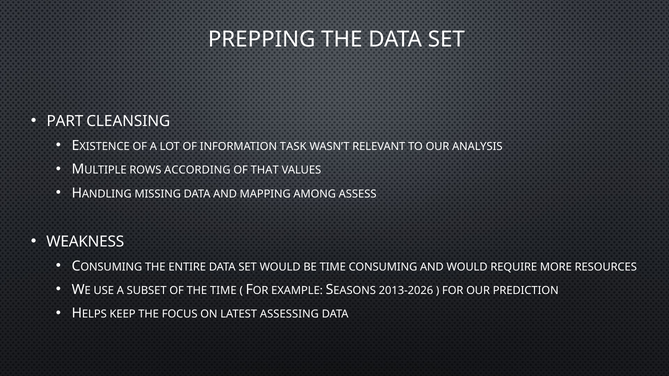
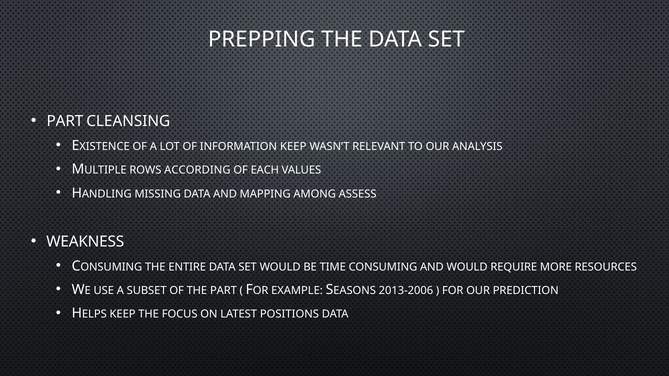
INFORMATION TASK: TASK -> KEEP (293, 147)
THAT: THAT -> EACH (265, 170)
THE TIME: TIME -> PART (223, 291)
2013-2026: 2013-2026 -> 2013-2006 (406, 291)
ASSESSING: ASSESSING -> POSITIONS (289, 315)
